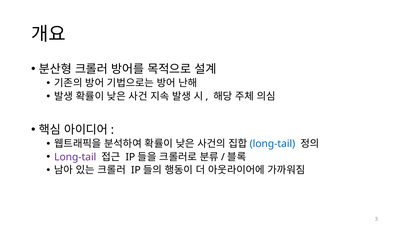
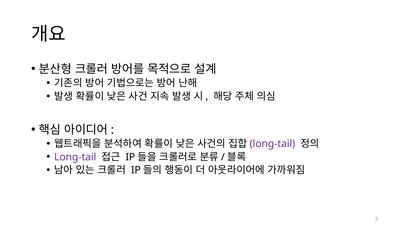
long-tail colour: blue -> purple (272, 144)
